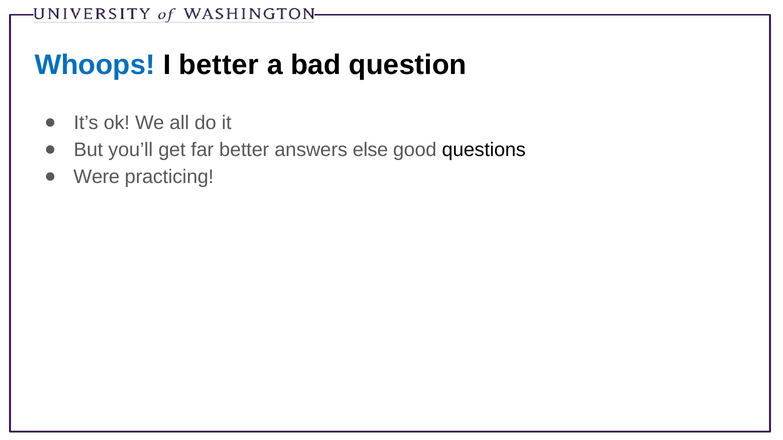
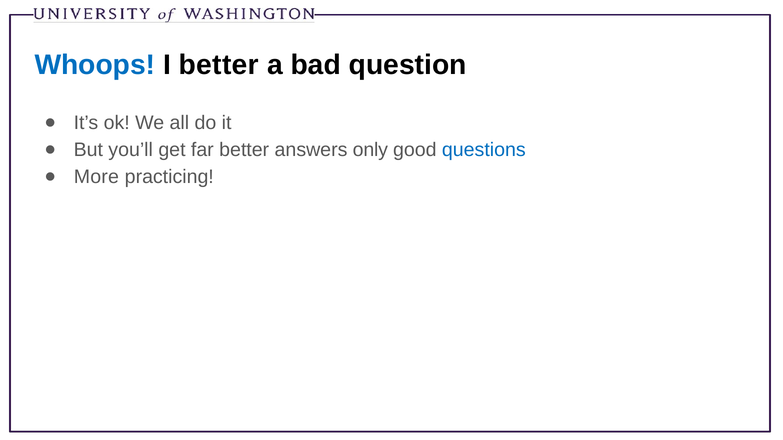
else: else -> only (370, 150)
questions colour: black -> blue (484, 150)
Were: Were -> More (96, 177)
